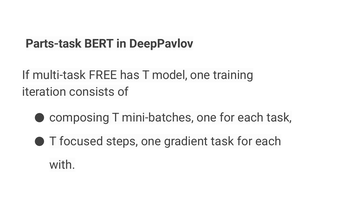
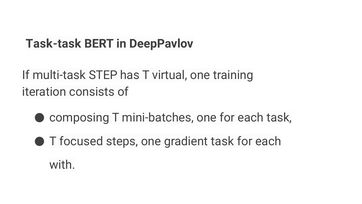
Parts-task: Parts-task -> Task-task (53, 44)
FREE: FREE -> STEP (103, 75)
model: model -> virtual (170, 75)
